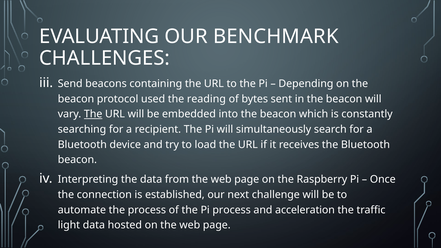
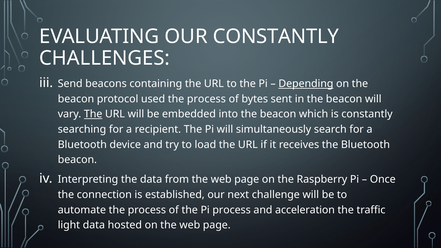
OUR BENCHMARK: BENCHMARK -> CONSTANTLY (276, 36)
Depending underline: none -> present (306, 84)
used the reading: reading -> process (206, 99)
